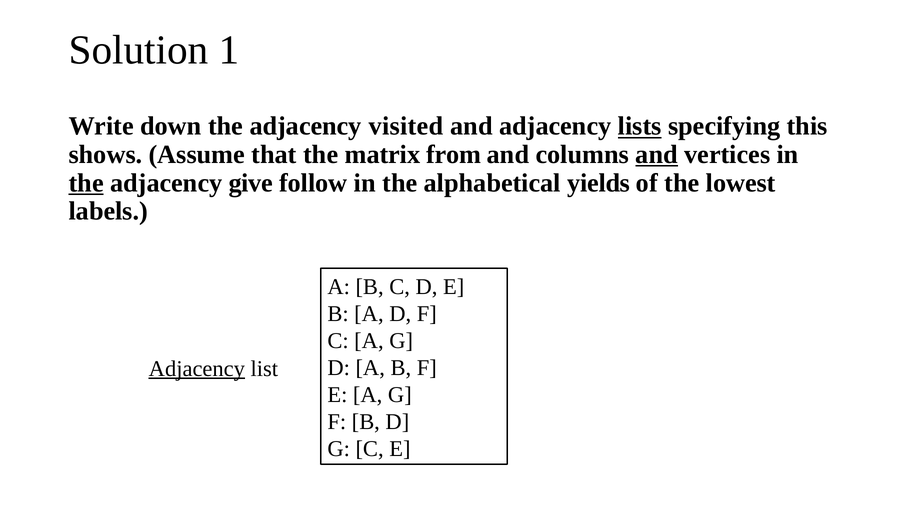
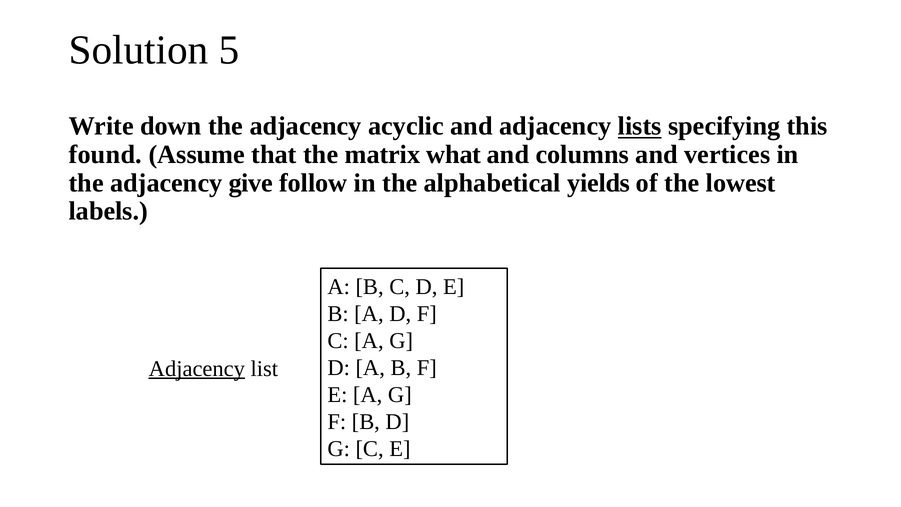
1: 1 -> 5 (229, 50)
visited: visited -> acyclic (406, 126)
shows: shows -> found (105, 155)
from: from -> what (454, 155)
and underline: present -> none (657, 155)
the underline: present -> none (86, 183)
